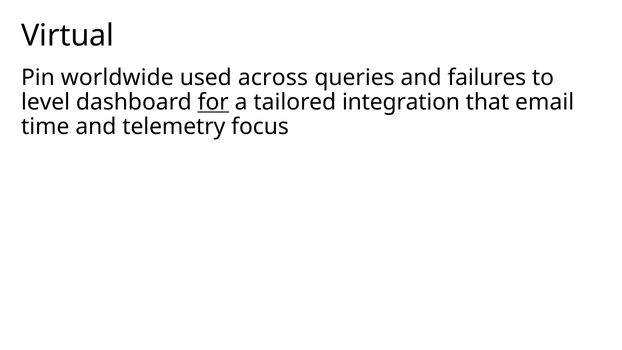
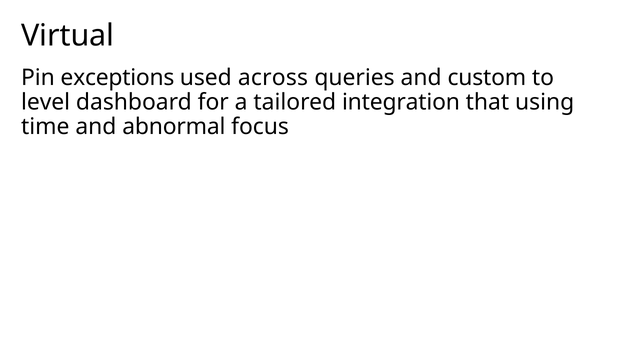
worldwide: worldwide -> exceptions (117, 77)
failures: failures -> custom (487, 77)
for underline: present -> none (213, 102)
email: email -> using (545, 102)
telemetry: telemetry -> abnormal (174, 127)
